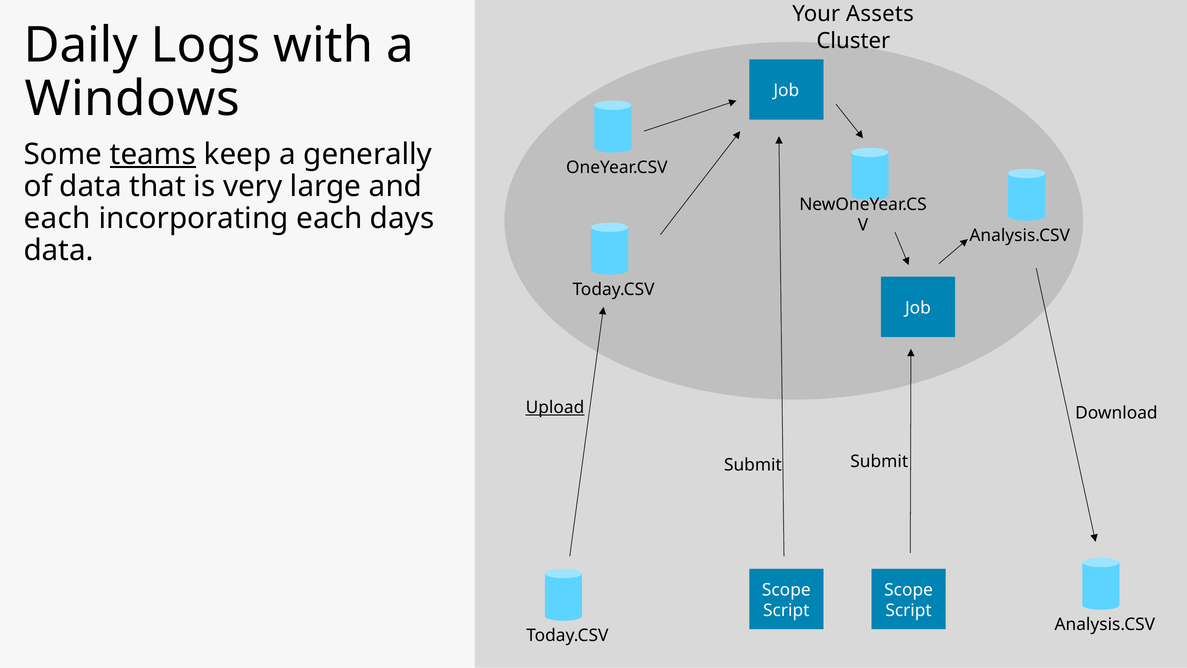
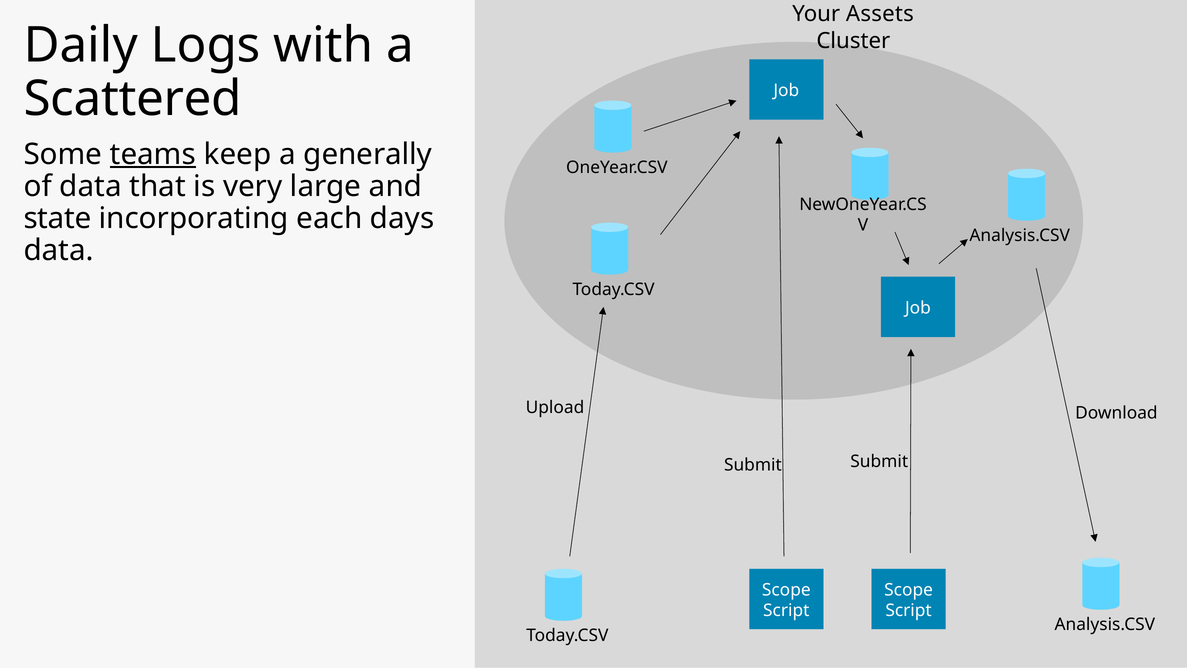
Windows: Windows -> Scattered (133, 99)
each: each -> state (57, 218)
Upload underline: present -> none (555, 407)
